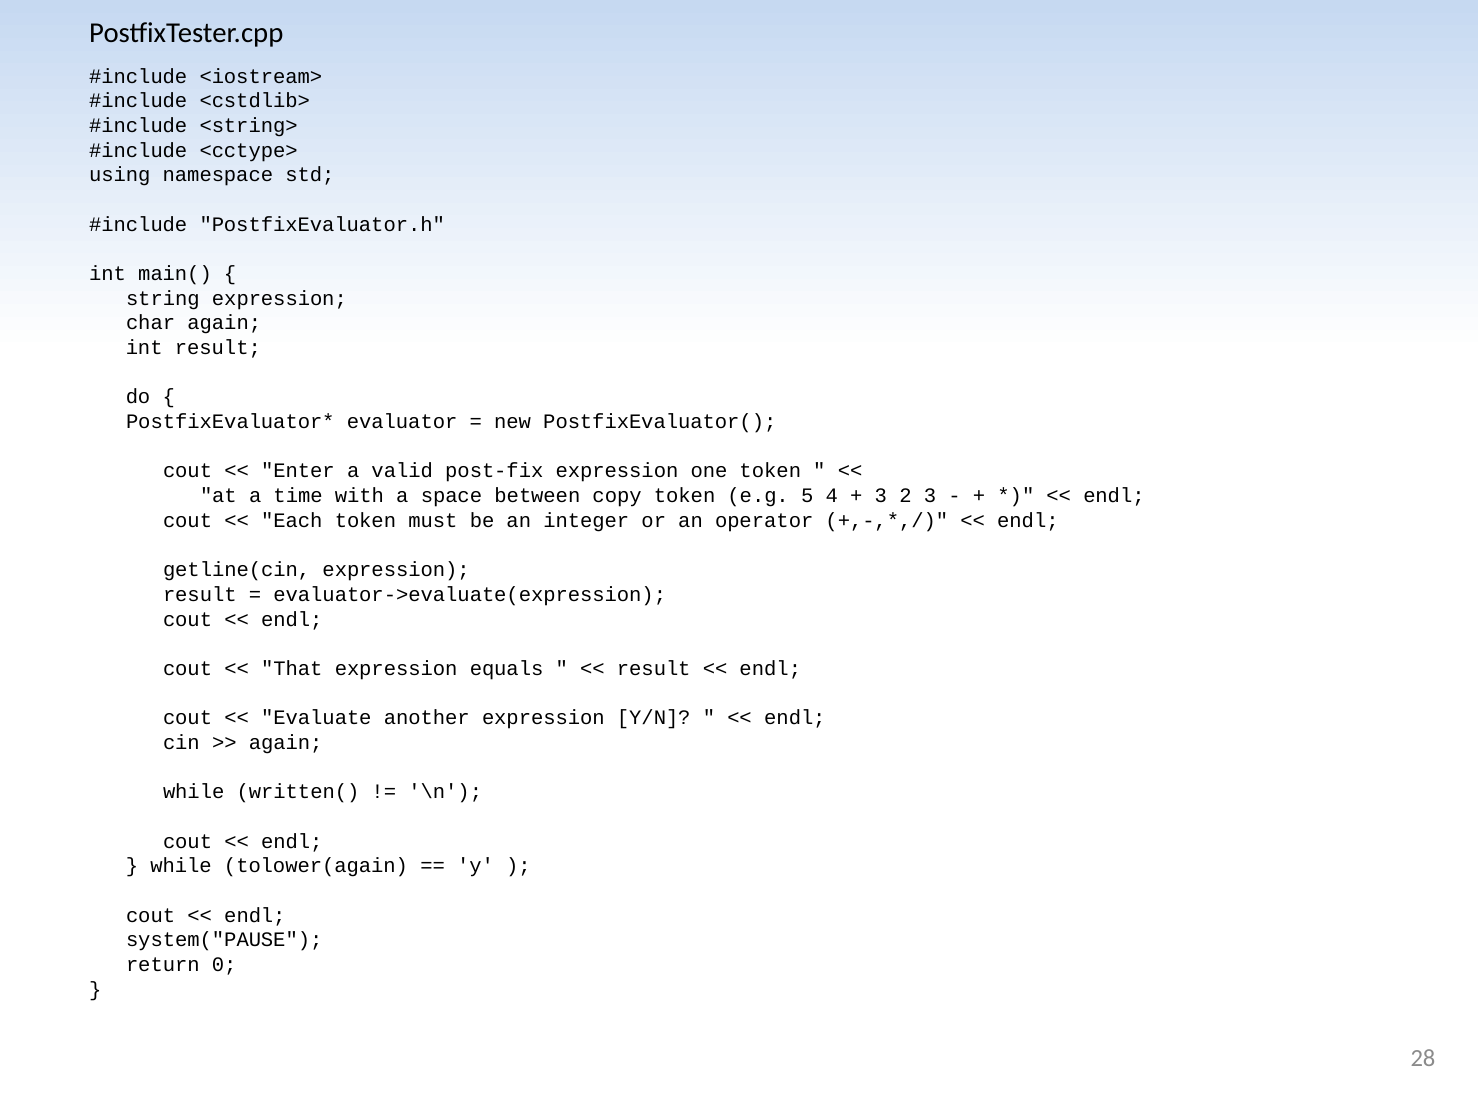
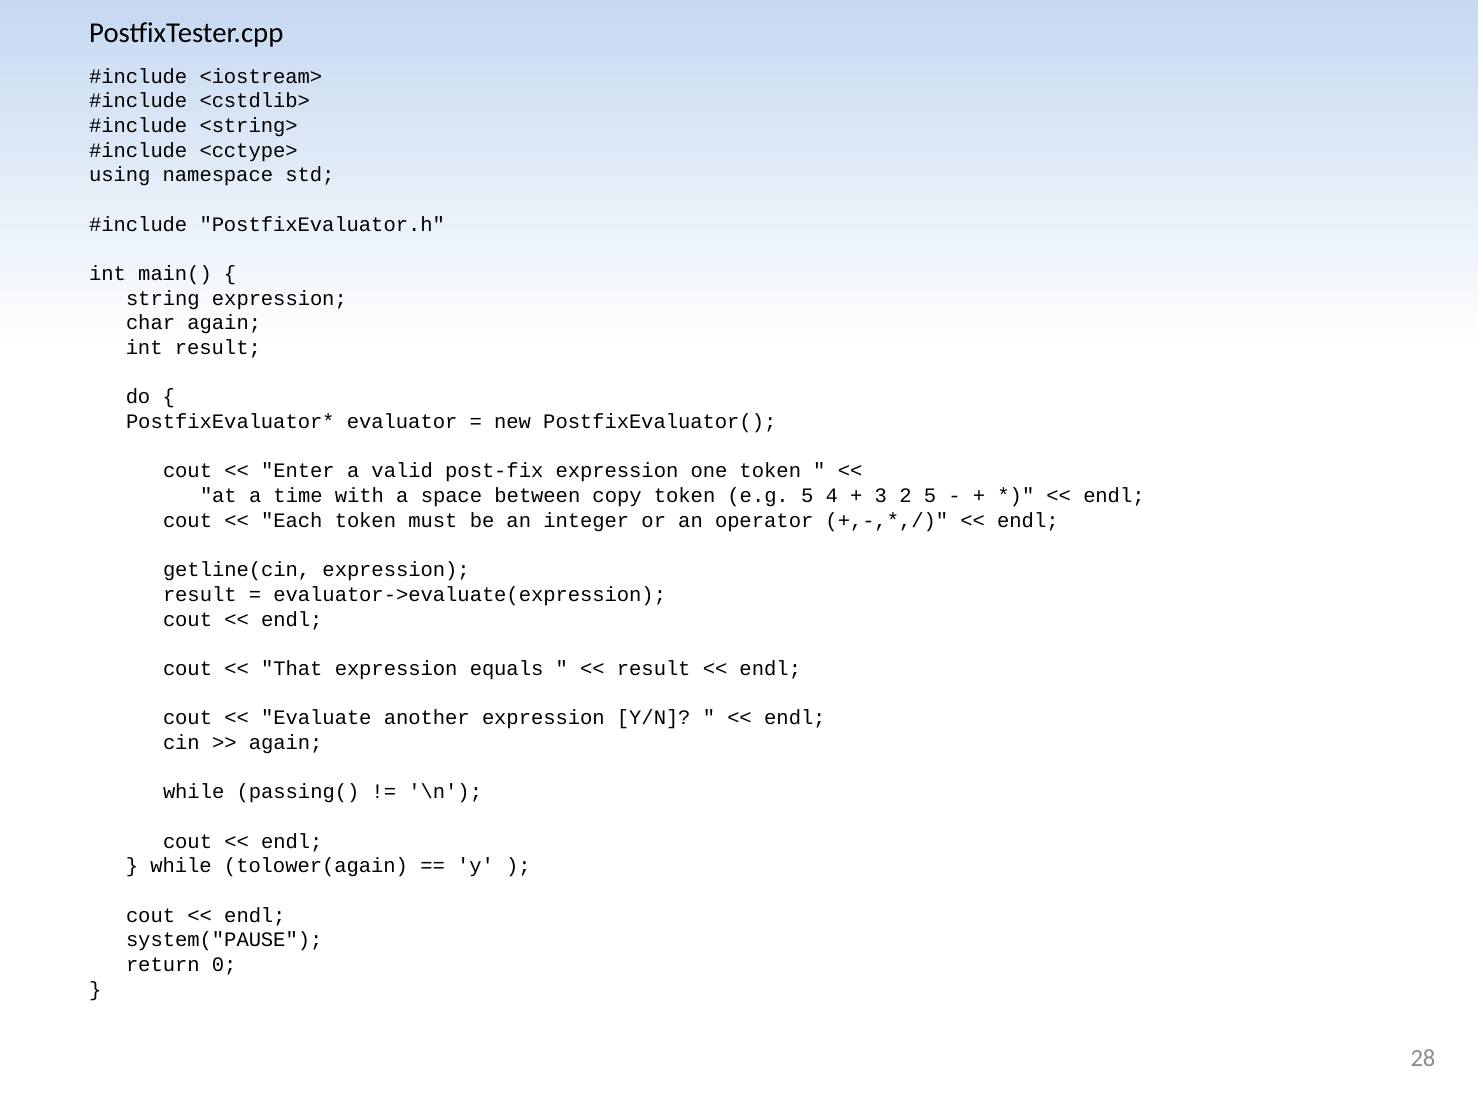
2 3: 3 -> 5 (930, 496)
written(: written( -> passing( (298, 792)
